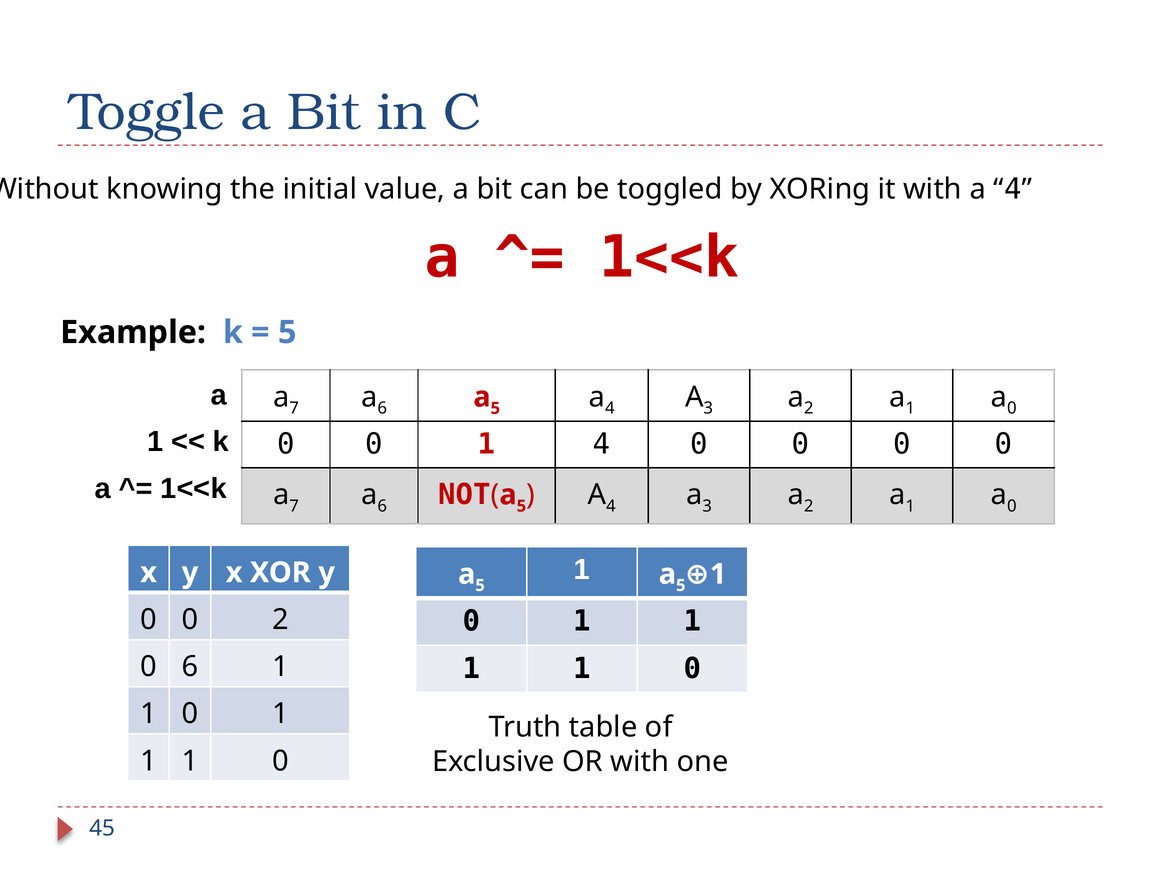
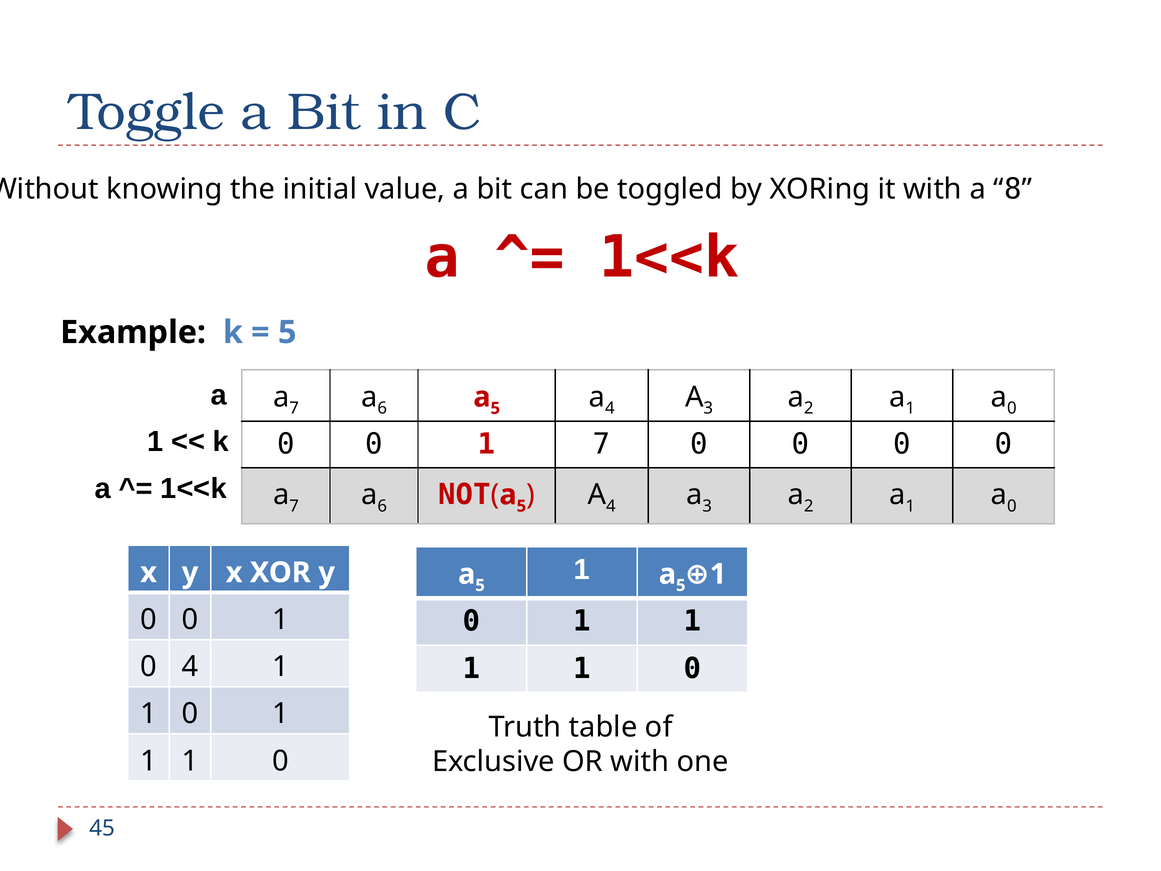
4: 4 -> 8 (1013, 189)
1 4: 4 -> 7 (602, 444)
2: 2 -> 1 (280, 620)
0 6: 6 -> 4 (190, 667)
